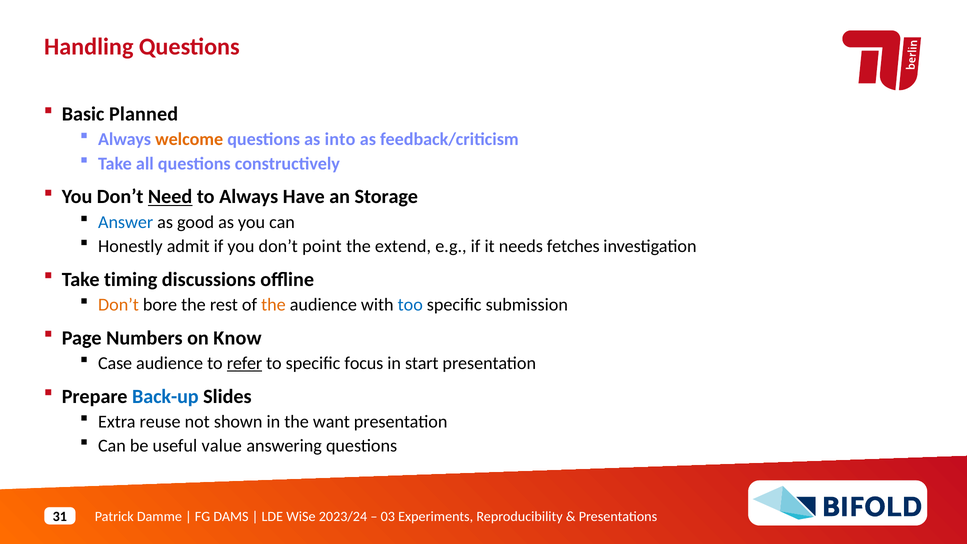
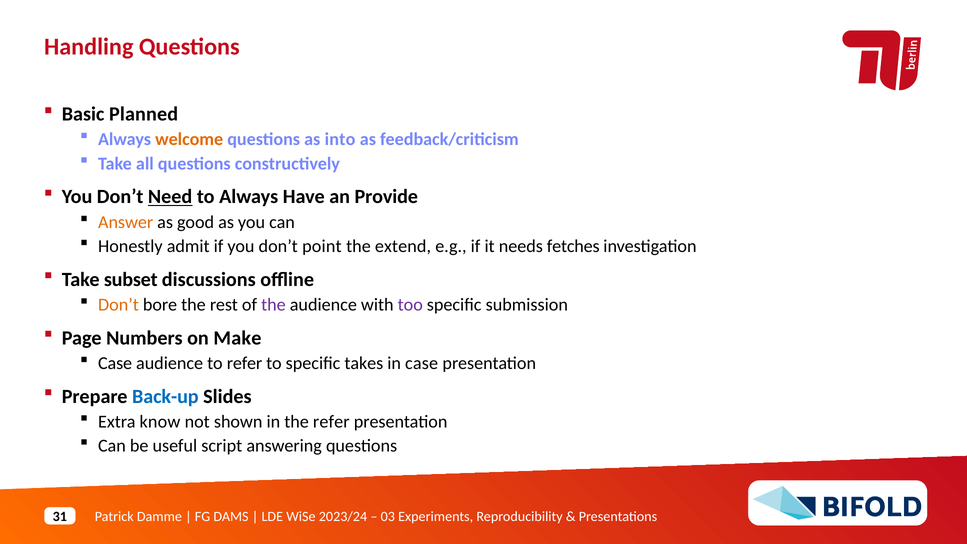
Storage: Storage -> Provide (386, 197)
Answer colour: blue -> orange (126, 222)
timing: timing -> subset (131, 279)
the colour: orange -> purple (273, 305)
too colour: blue -> purple (410, 305)
Know: Know -> Make (237, 338)
refer underline: present -> none (245, 363)
focus: focus -> takes (364, 363)
in start: start -> case (422, 363)
reuse: reuse -> know (160, 422)
the want: want -> refer (331, 422)
value: value -> script (222, 446)
